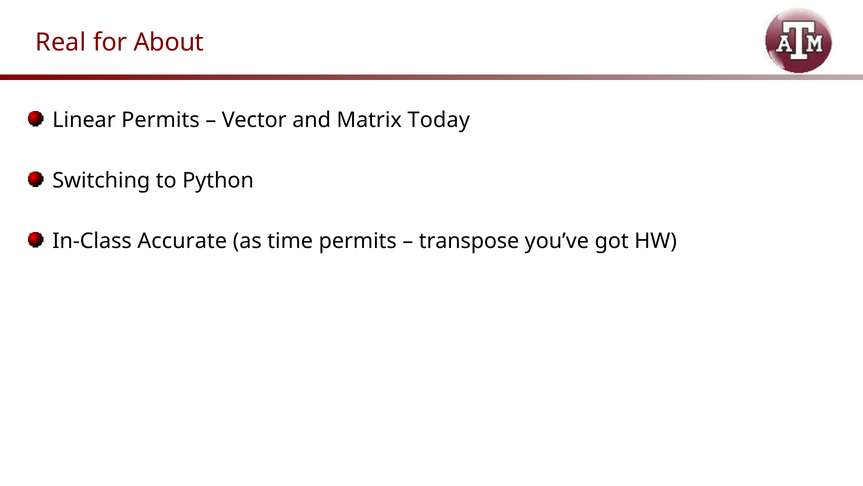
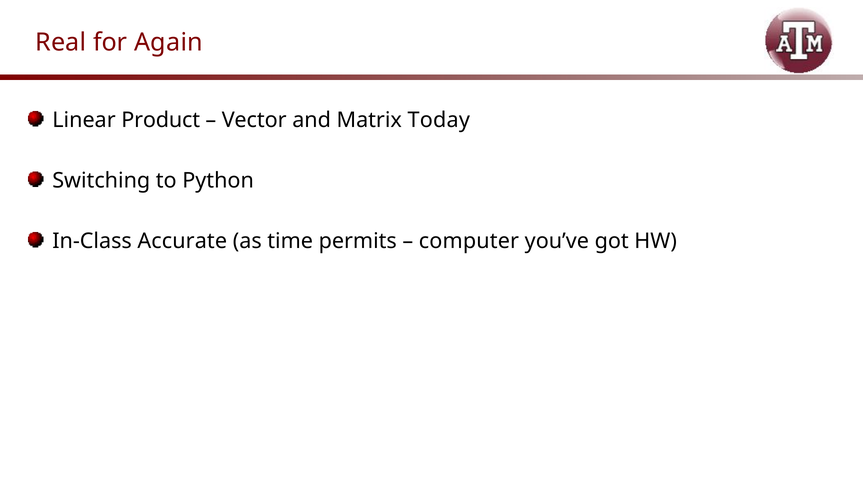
About: About -> Again (169, 42)
Linear Permits: Permits -> Product (161, 120)
transpose: transpose -> computer (469, 241)
